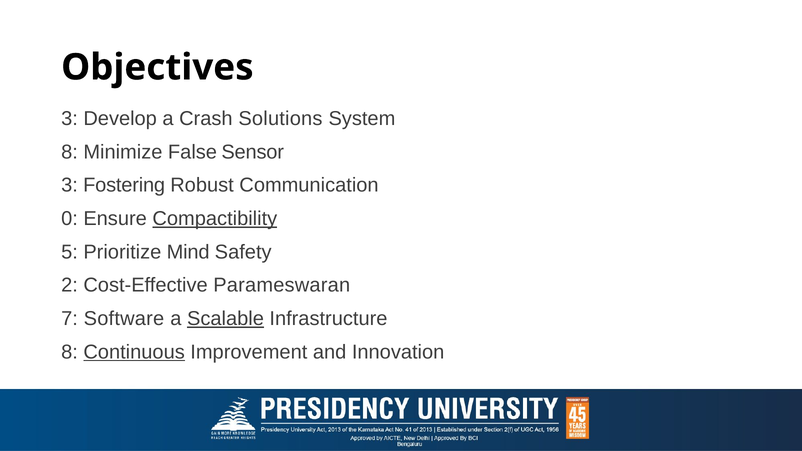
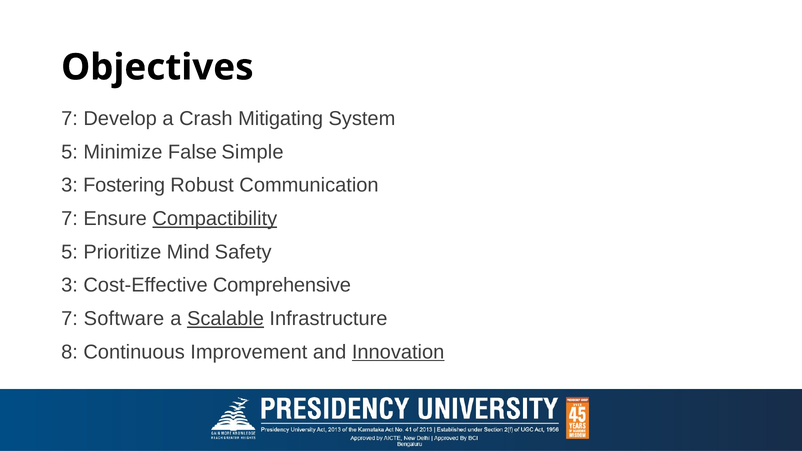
3: 3 -> 7 (69, 119)
Solutions: Solutions -> Mitigating (281, 119)
8: 8 -> 5 (69, 152)
Sensor: Sensor -> Simple (253, 152)
0: 0 -> 7 (69, 219)
2: 2 -> 3 (69, 285)
Parameswaran: Parameswaran -> Comprehensive (282, 285)
Continuous underline: present -> none (134, 352)
Innovation underline: none -> present (398, 352)
